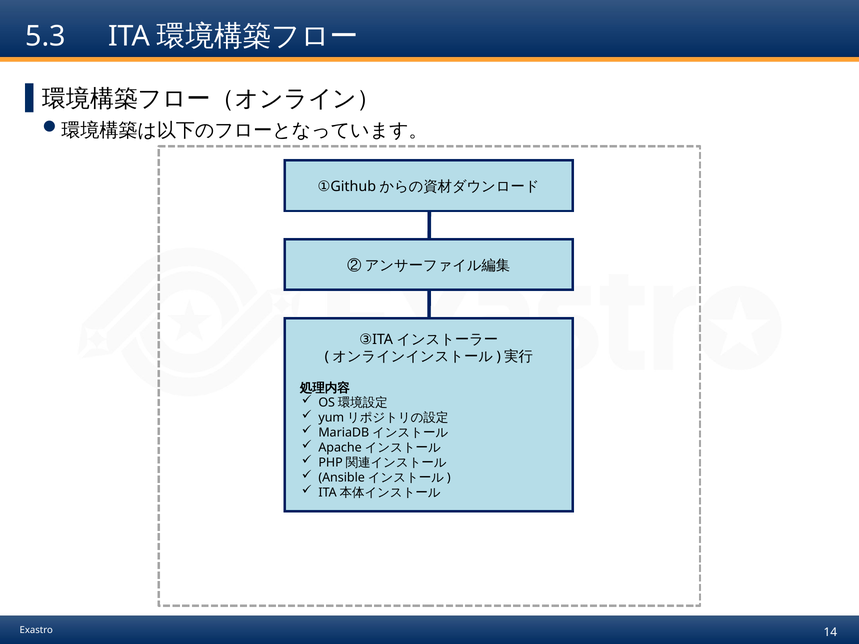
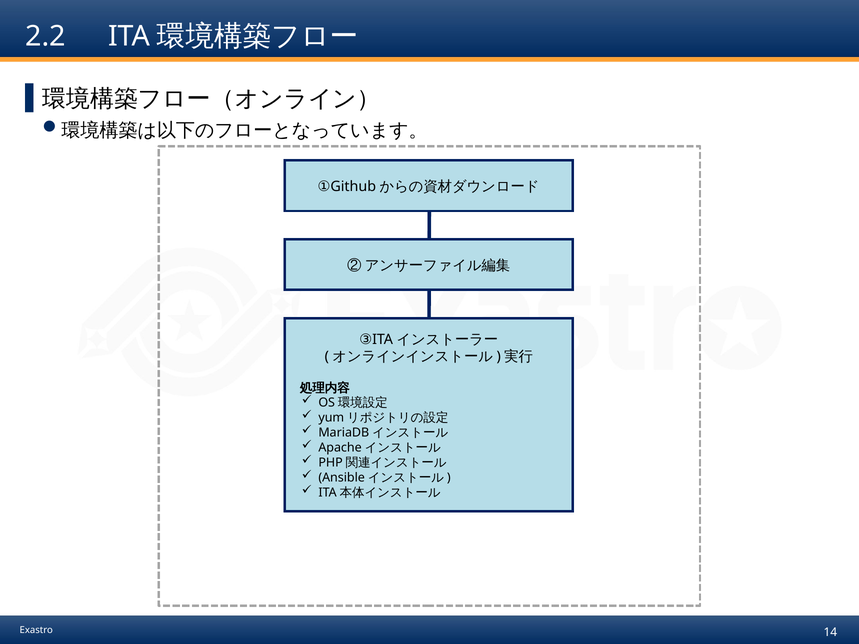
5.3: 5.3 -> 2.2 (46, 36)
